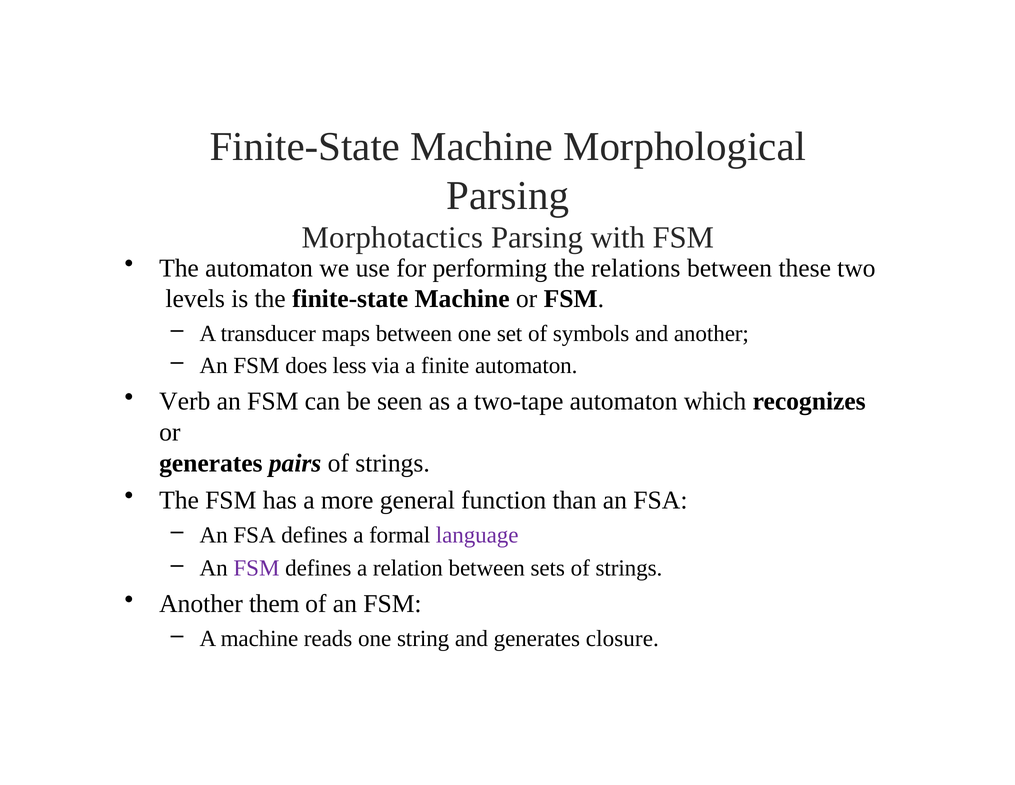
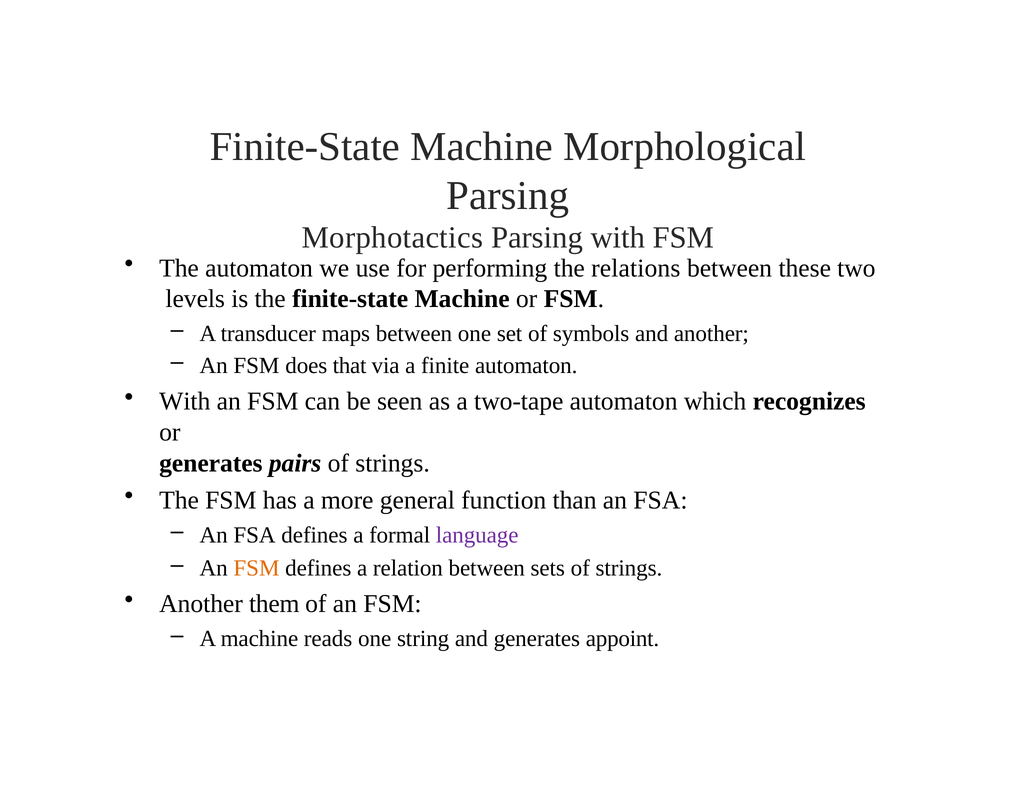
less: less -> that (350, 365)
Verb: Verb -> With (185, 401)
FSM colour: purple -> orange (256, 568)
closure: closure -> appoint (623, 638)
